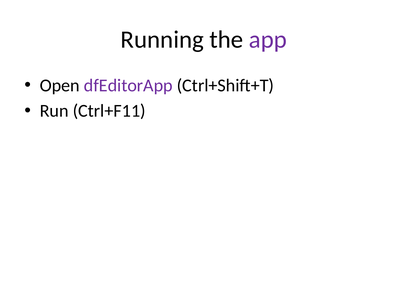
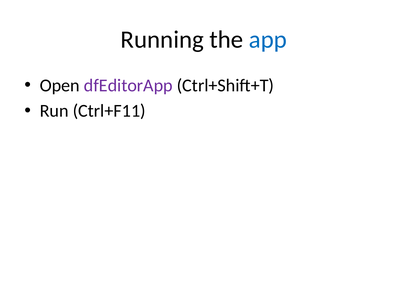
app colour: purple -> blue (268, 39)
